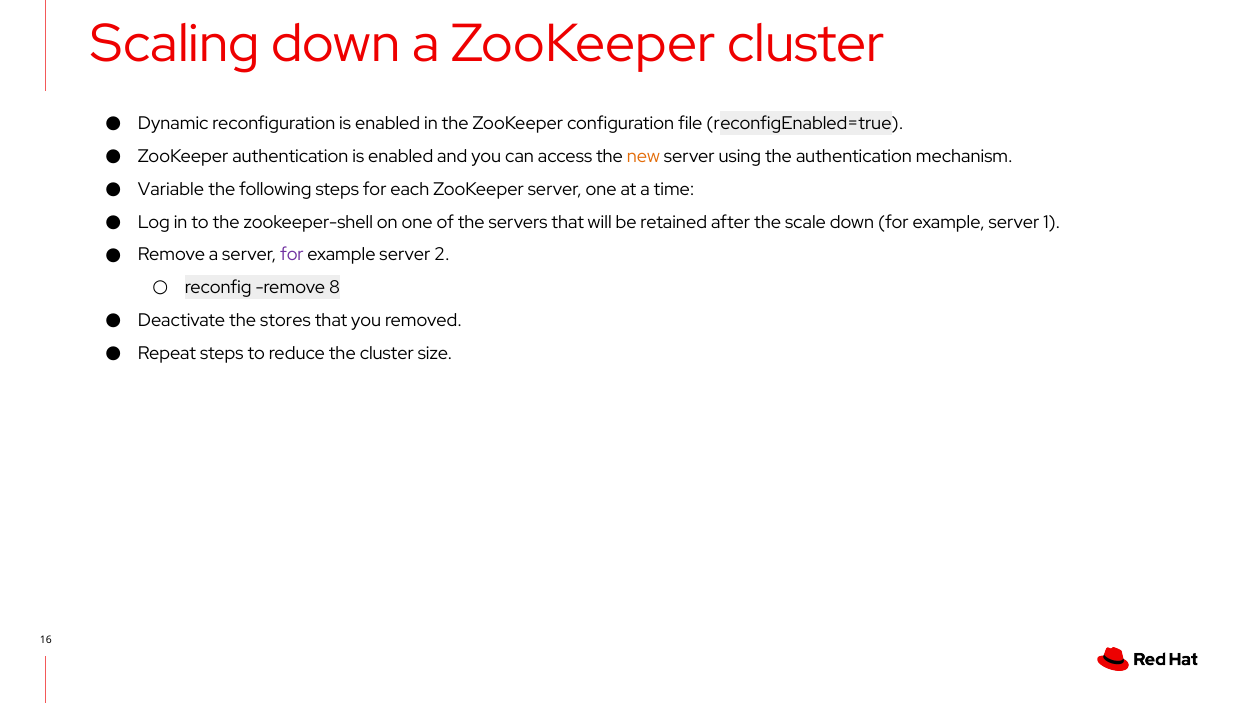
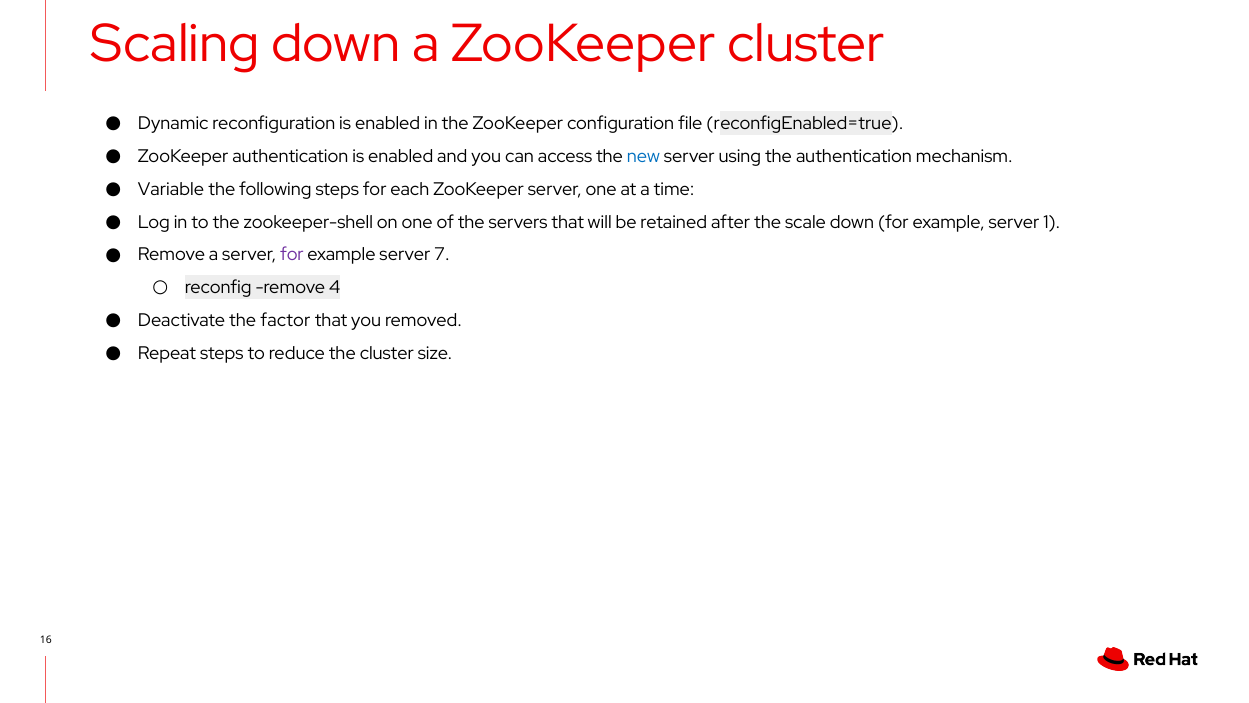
new colour: orange -> blue (643, 156)
2: 2 -> 7 (442, 255)
8: 8 -> 4 (335, 287)
stores: stores -> factor (285, 320)
